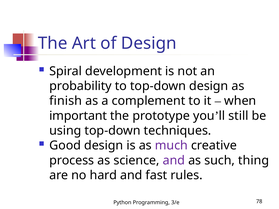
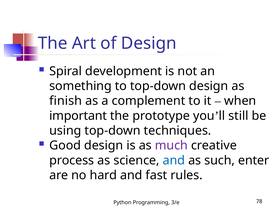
probability: probability -> something (80, 86)
and colour: purple -> blue (174, 161)
thing: thing -> enter (254, 161)
